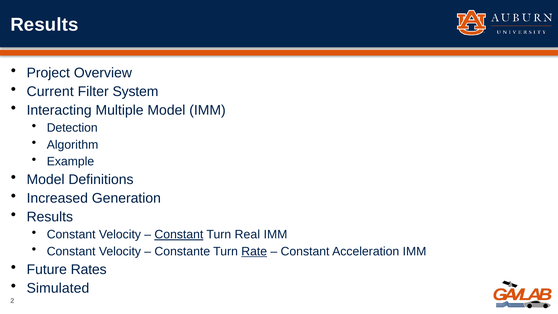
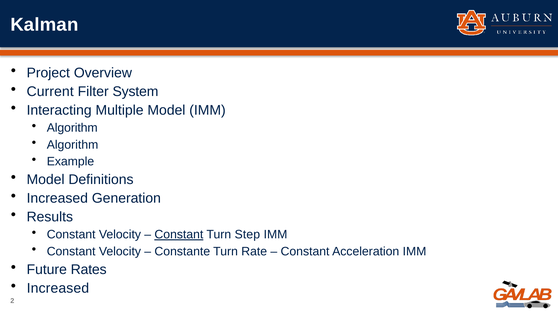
Results: Results -> Kalman (44, 25)
Detection: Detection -> Algorithm (72, 128)
Real: Real -> Step (247, 234)
Rate underline: present -> none (254, 251)
Simulated: Simulated -> Increased (58, 288)
